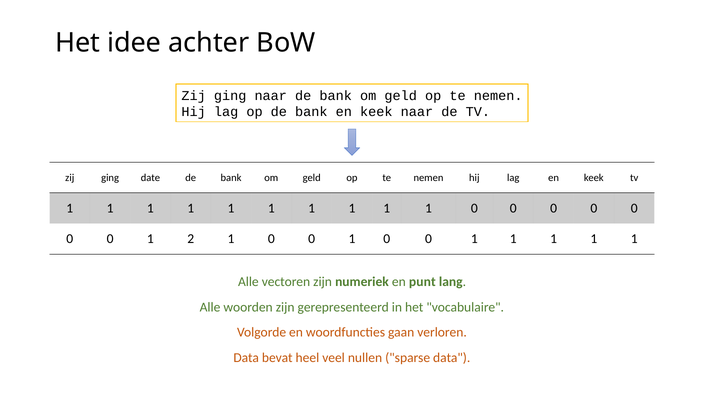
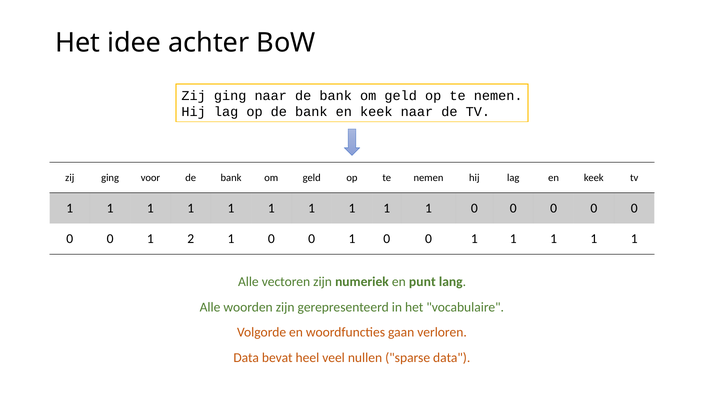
date: date -> voor (150, 178)
